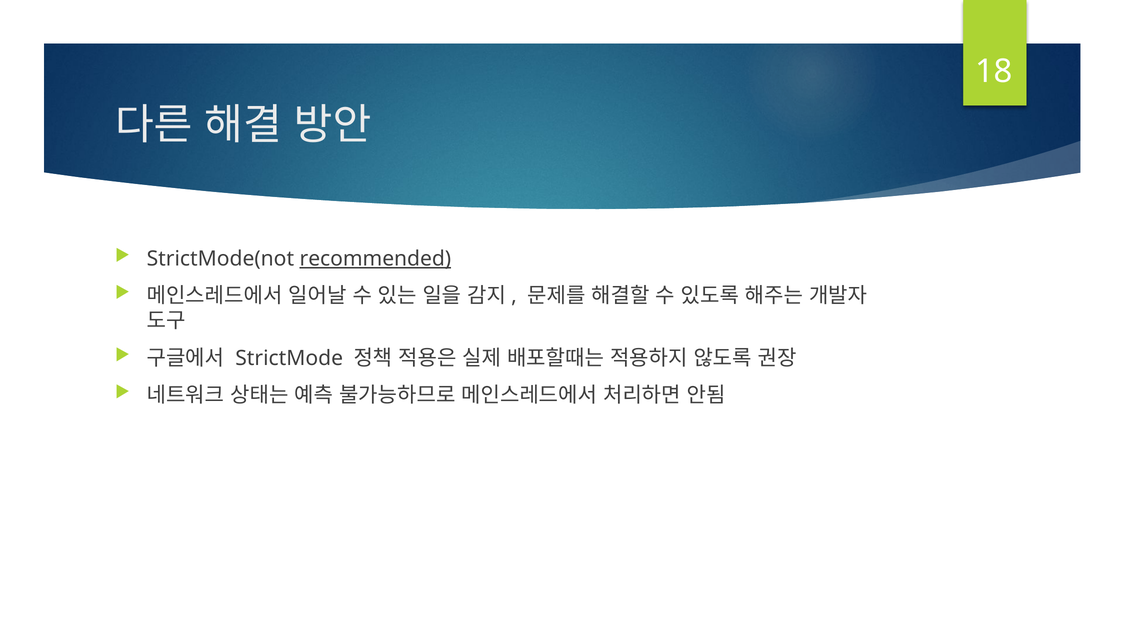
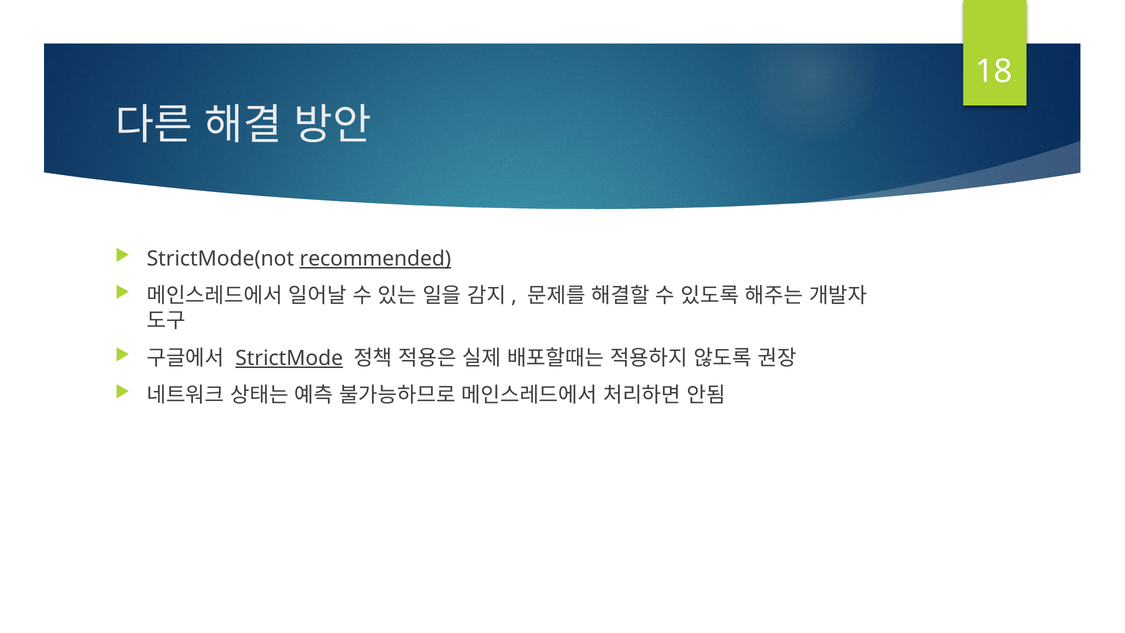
StrictMode underline: none -> present (289, 358)
